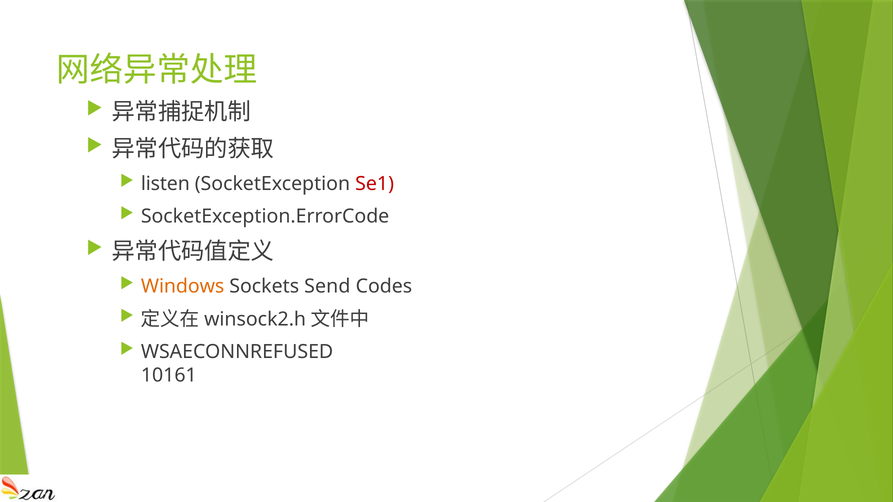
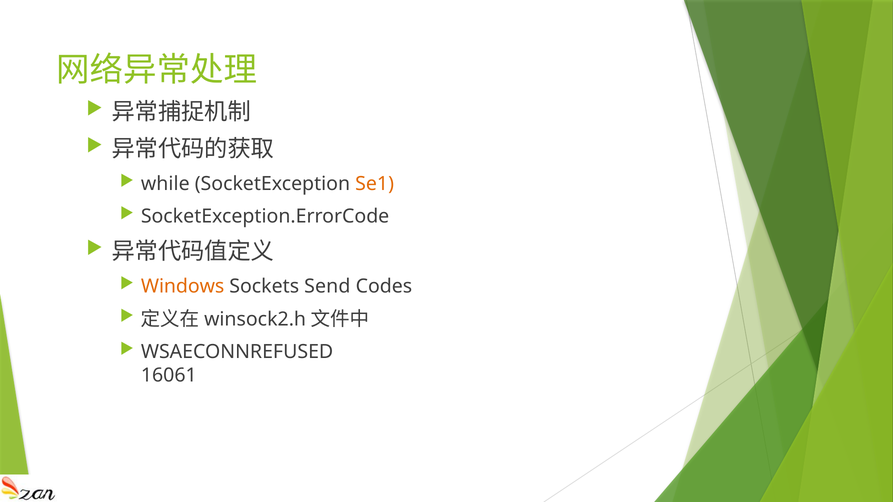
listen: listen -> while (165, 184)
Se1 colour: red -> orange (375, 184)
10161: 10161 -> 16061 (169, 376)
